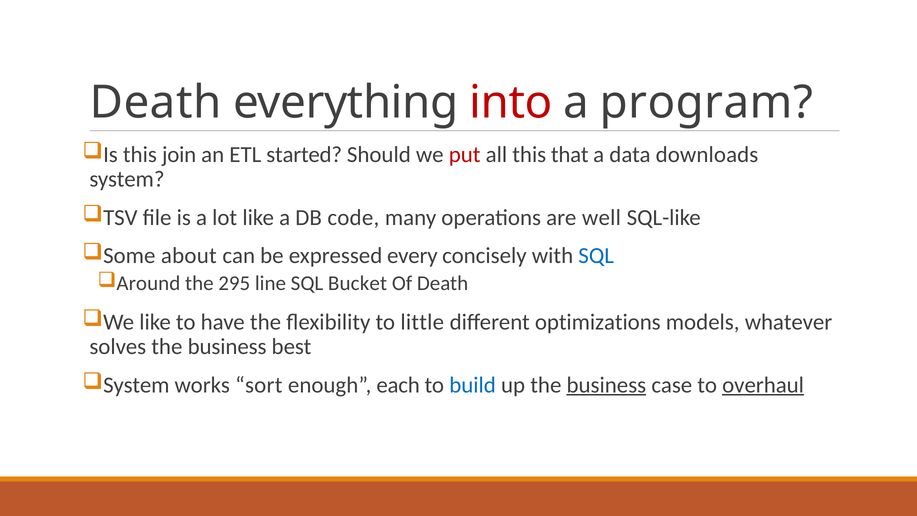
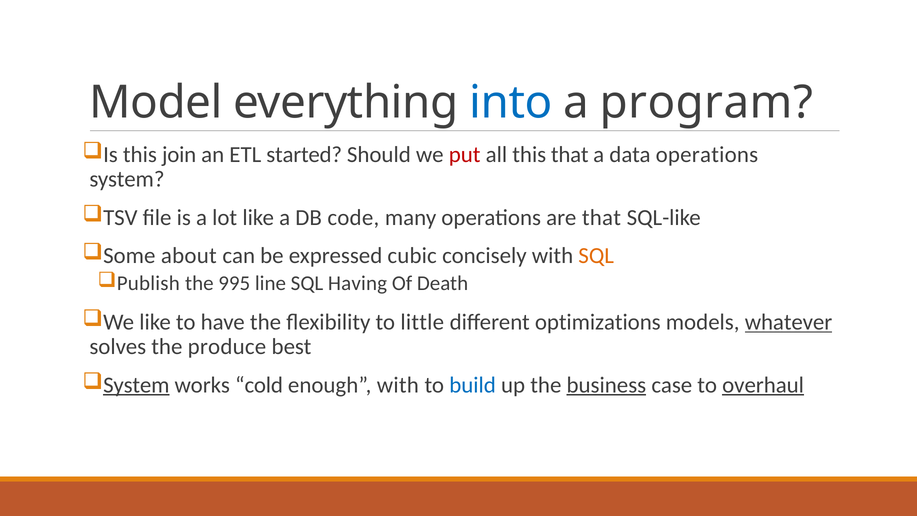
Death: Death -> Model (156, 103)
into colour: red -> blue (511, 103)
data downloads: downloads -> operations (707, 155)
are well: well -> that (601, 217)
every: every -> cubic (412, 256)
SQL colour: blue -> orange (596, 256)
Around: Around -> Publish (148, 283)
295: 295 -> 995 (234, 283)
Bucket: Bucket -> Having (358, 283)
whatever underline: none -> present (789, 322)
solves the business: business -> produce (227, 347)
System underline: none -> present (136, 385)
sort: sort -> cold (259, 385)
enough each: each -> with (398, 385)
